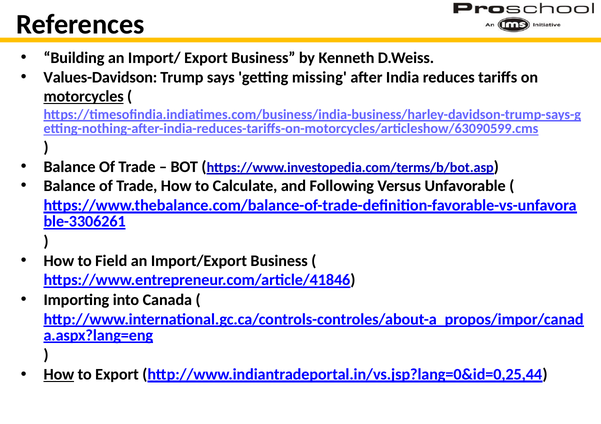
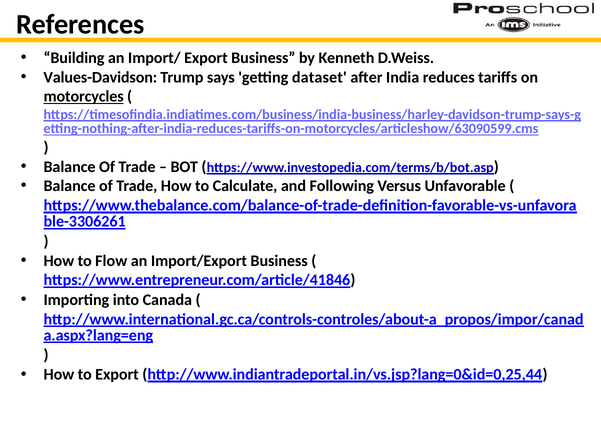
missing: missing -> dataset (319, 77)
Field: Field -> Flow (111, 261)
How underline: present -> none (59, 375)
